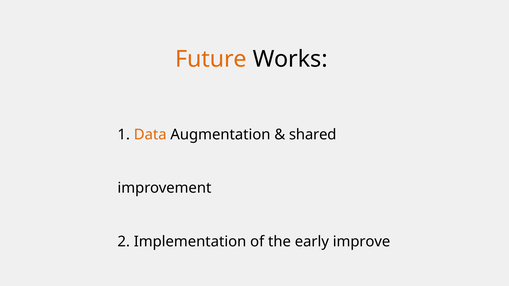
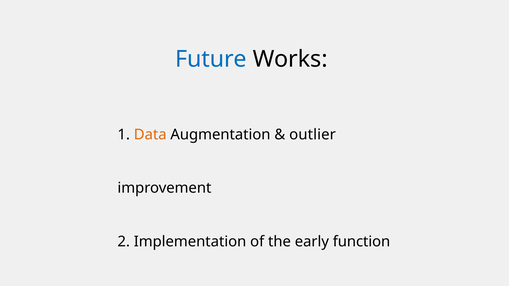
Future colour: orange -> blue (211, 59)
shared: shared -> outlier (313, 135)
improve: improve -> function (361, 242)
